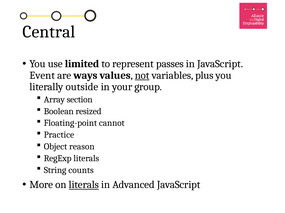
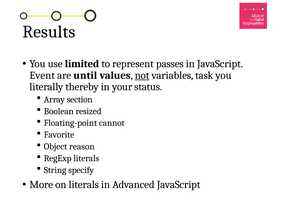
Central: Central -> Results (49, 32)
ways: ways -> until (85, 76)
plus: plus -> task (204, 76)
outside: outside -> thereby (82, 87)
group: group -> status (148, 87)
Practice: Practice -> Favorite (59, 135)
counts: counts -> specify (81, 171)
literals underline: present -> none (84, 185)
